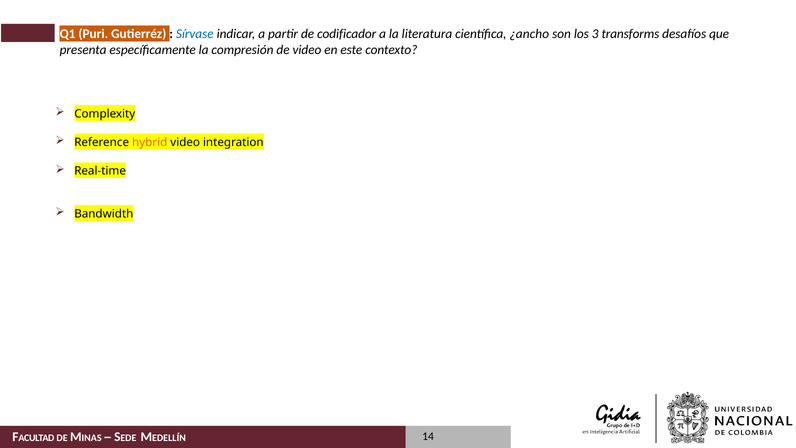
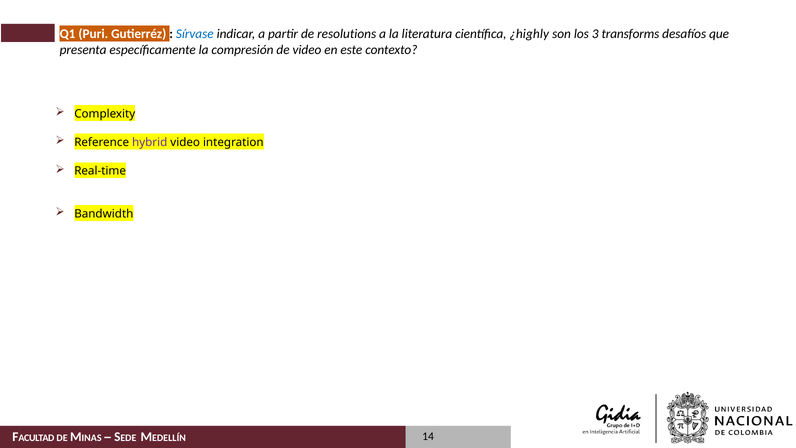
codificador: codificador -> resolutions (347, 34)
¿ancho: ¿ancho -> ¿highly (529, 34)
hybrid colour: orange -> purple (150, 142)
